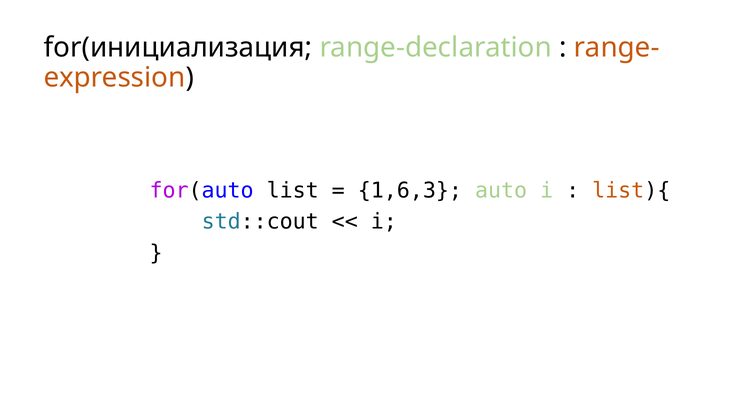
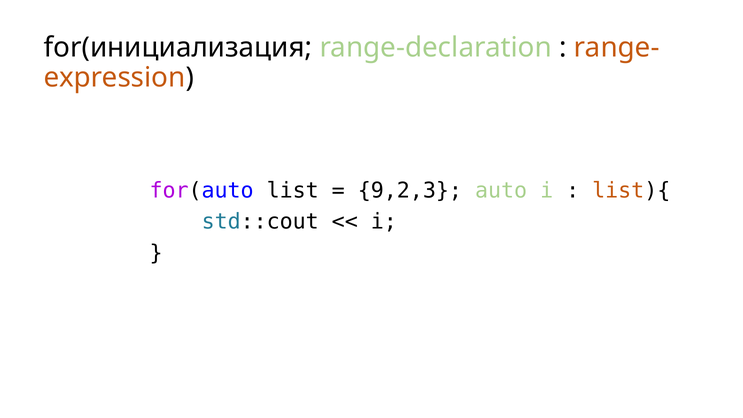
1,6,3: 1,6,3 -> 9,2,3 (410, 191)
